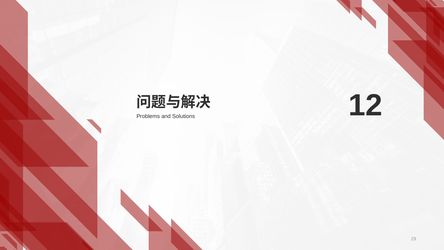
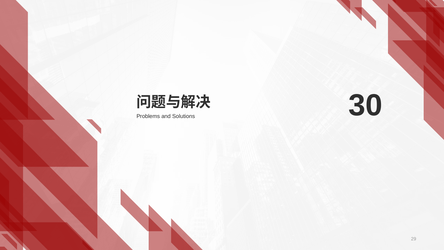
12: 12 -> 30 (365, 105)
